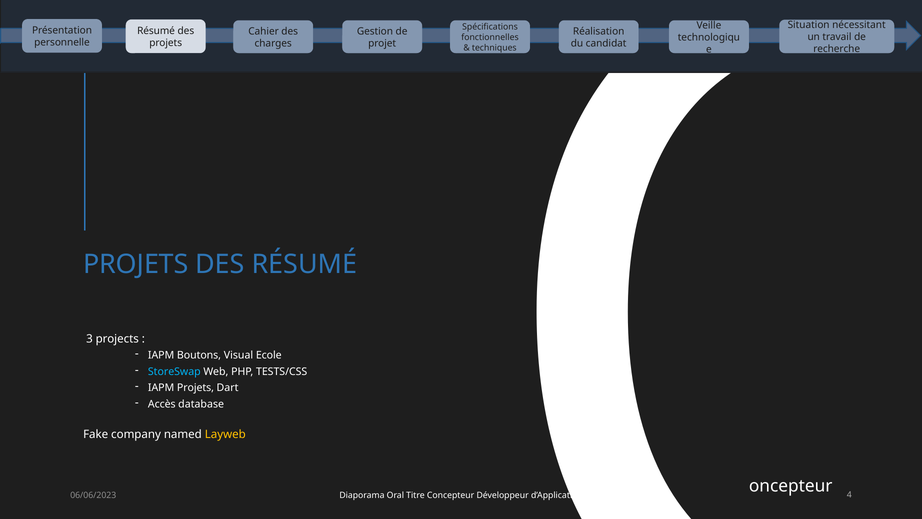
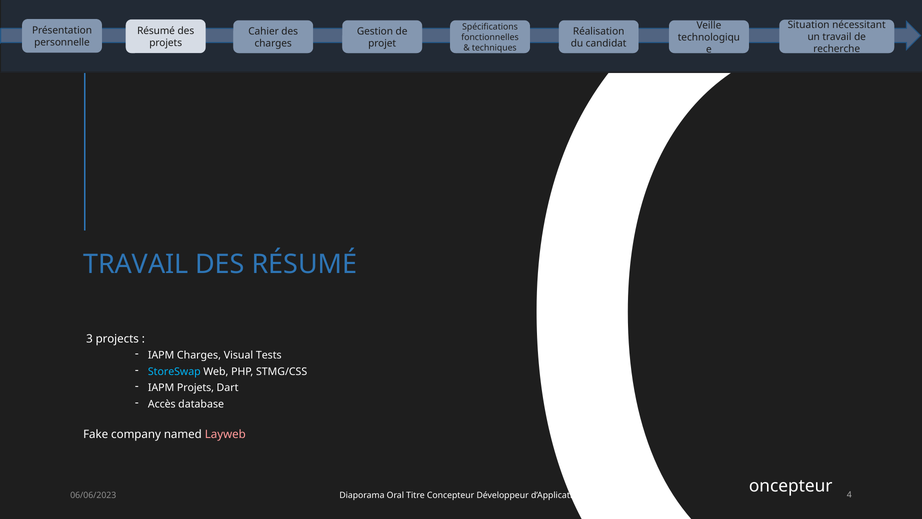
PROJETS: PROJETS -> TRAVAIL (136, 264)
IAPM Boutons: Boutons -> Charges (199, 355)
Ecole: Ecole -> Tests (269, 355)
TESTS/CSS: TESTS/CSS -> STMG/CSS (282, 371)
Layweb colour: yellow -> pink (225, 434)
